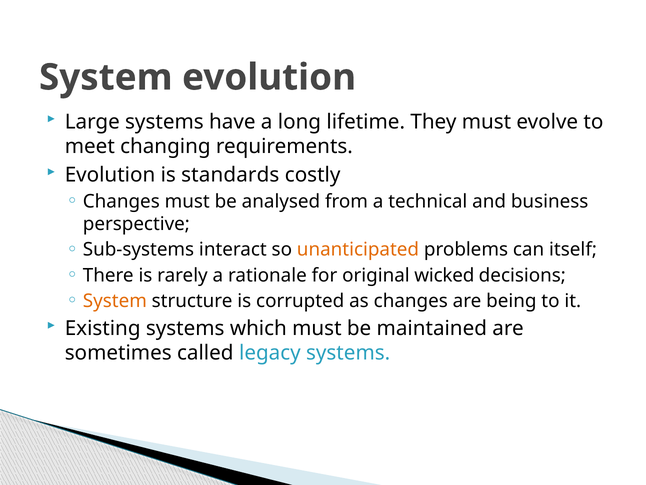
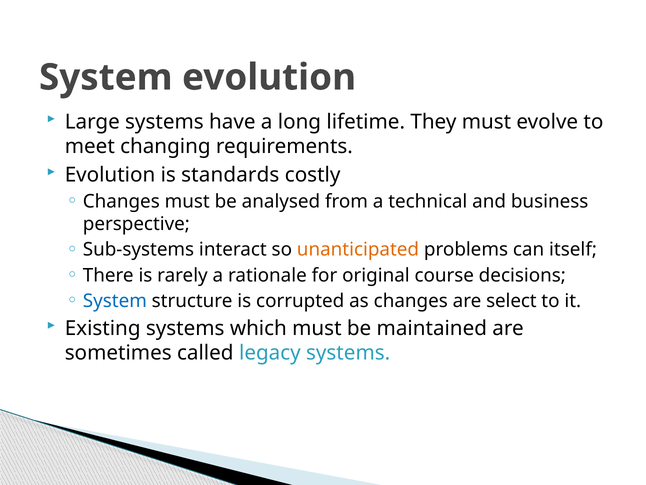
wicked: wicked -> course (444, 275)
System colour: orange -> blue (115, 301)
being: being -> select (511, 301)
